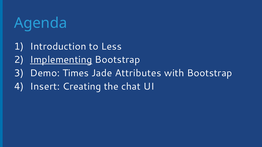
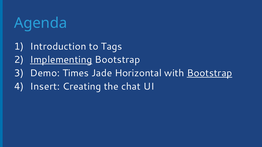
Less: Less -> Tags (112, 47)
Attributes: Attributes -> Horizontal (138, 73)
Bootstrap underline: none -> present (210, 73)
